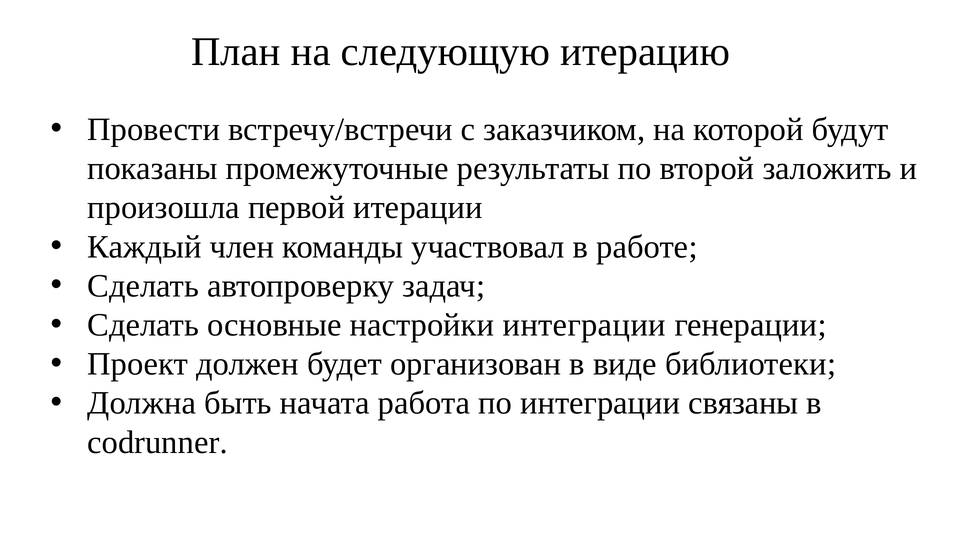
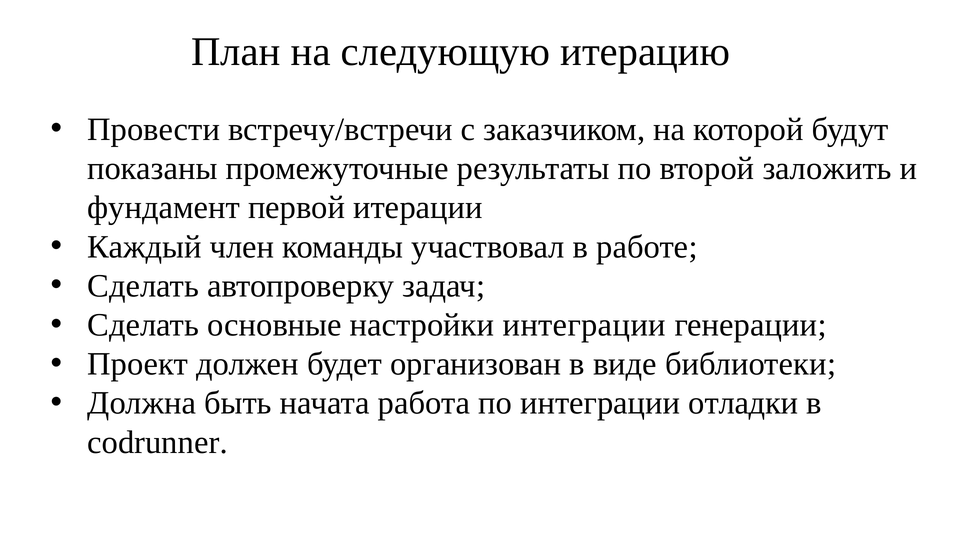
произошла: произошла -> фундамент (164, 208)
связаны: связаны -> отладки (743, 403)
